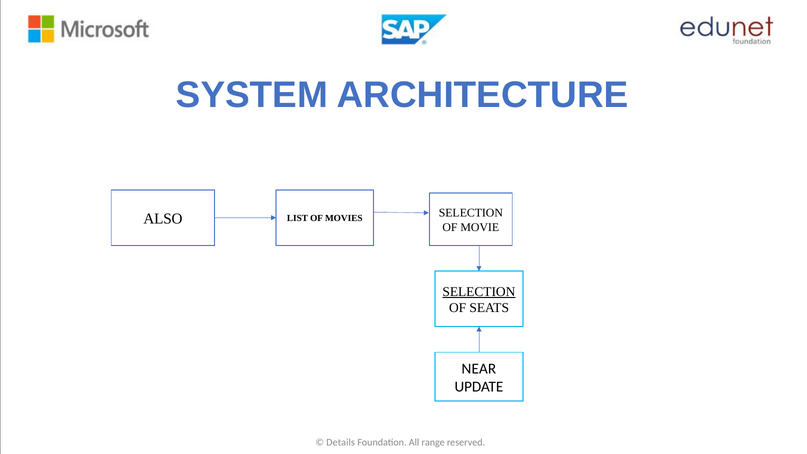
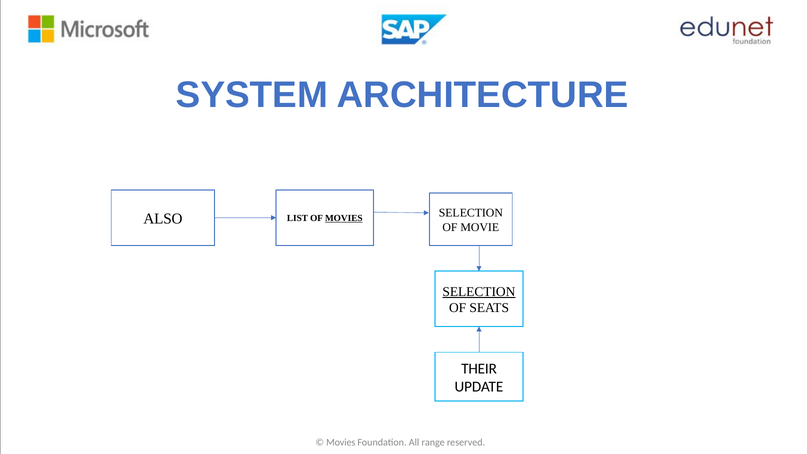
MOVIES underline: none -> present (344, 218)
NEAR: NEAR -> THEIR (479, 368)
Details: Details -> Movies (341, 443)
